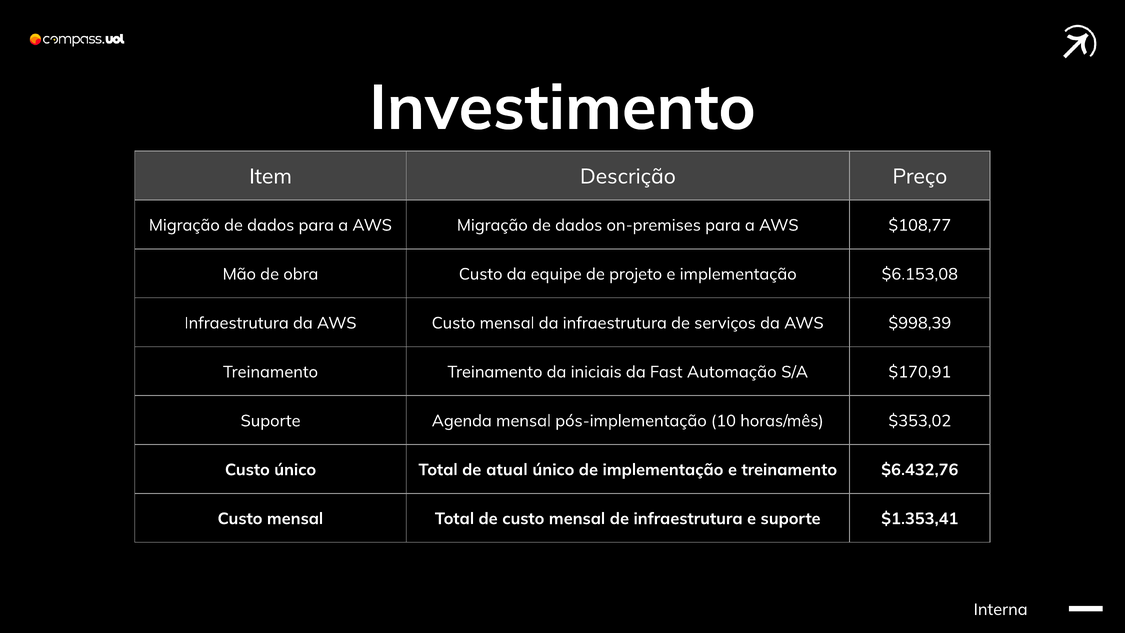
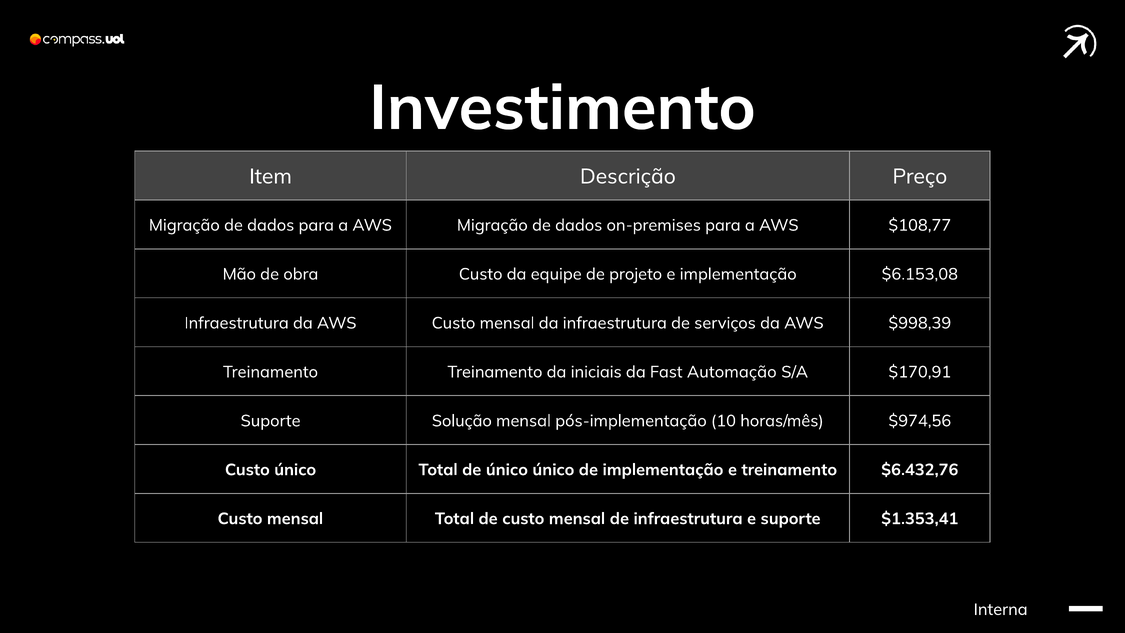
Agenda: Agenda -> Solução (462, 421)
$353,02: $353,02 -> $974,56 (920, 421)
de atual: atual -> único (507, 470)
